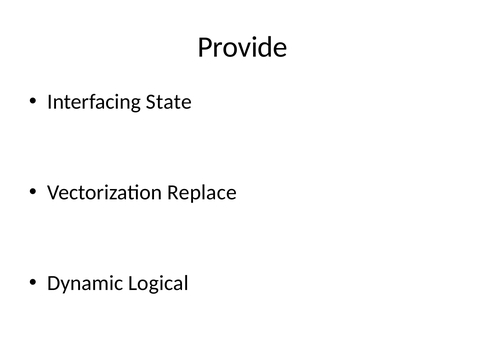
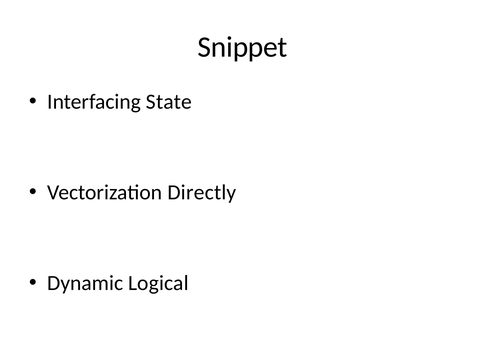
Provide: Provide -> Snippet (243, 47)
Replace: Replace -> Directly (202, 192)
